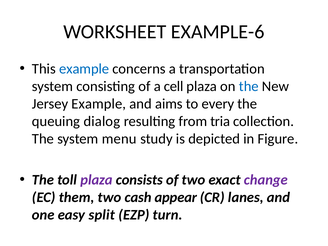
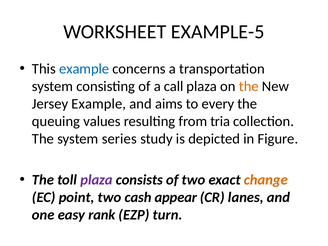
EXAMPLE-6: EXAMPLE-6 -> EXAMPLE-5 (218, 32)
cell: cell -> call (174, 86)
the colour: blue -> orange (249, 86)
dialog: dialog -> values (102, 121)
menu: menu -> series (119, 139)
change colour: purple -> orange (266, 180)
them: them -> point (77, 197)
split: split -> rank (102, 215)
